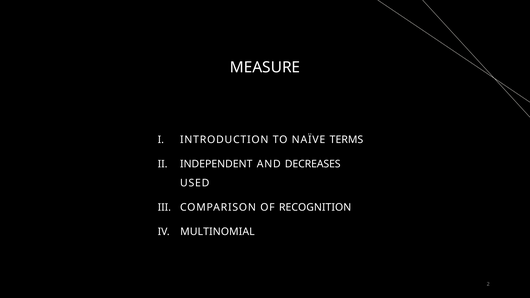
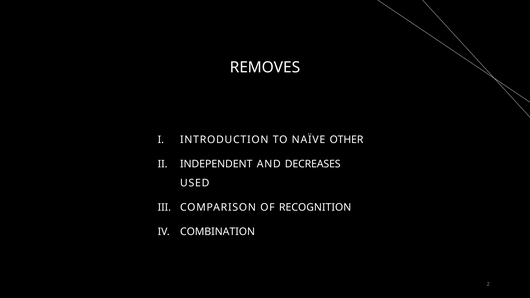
MEASURE: MEASURE -> REMOVES (265, 67)
TERMS: TERMS -> OTHER (347, 140)
MULTINOMIAL: MULTINOMIAL -> COMBINATION (218, 232)
